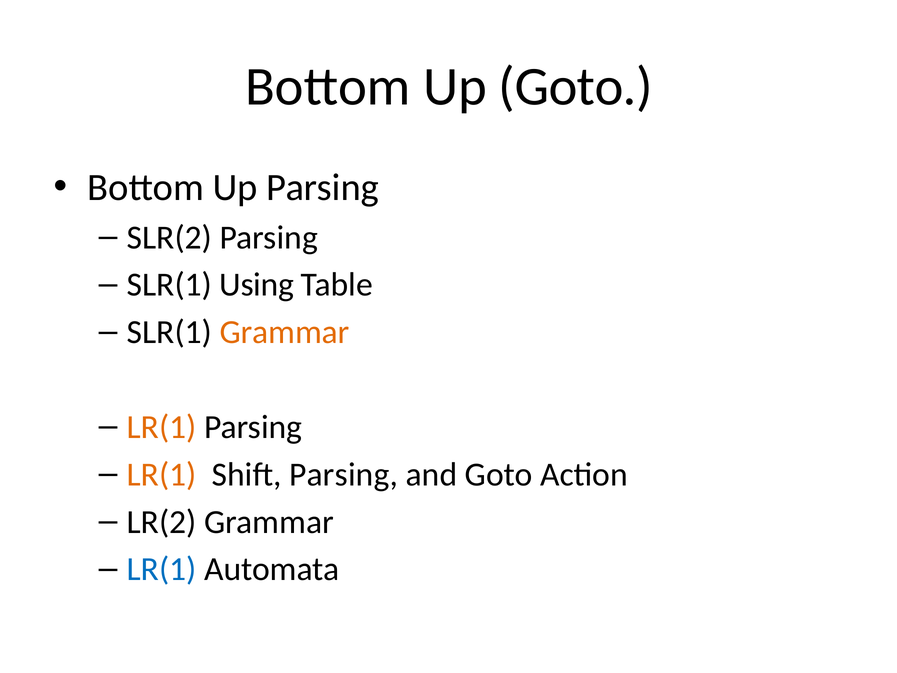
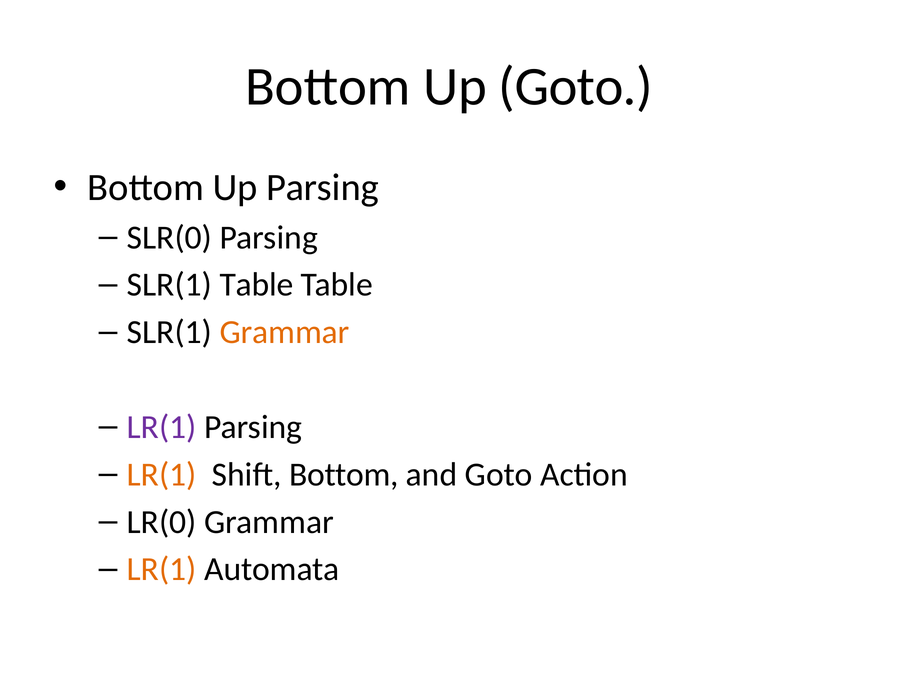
SLR(2: SLR(2 -> SLR(0 (169, 237)
SLR(1 Using: Using -> Table (257, 285)
LR(1 colour: orange -> purple (162, 427)
Shift Parsing: Parsing -> Bottom (344, 474)
LR(2: LR(2 -> LR(0 (162, 522)
LR(1 colour: blue -> orange (162, 569)
